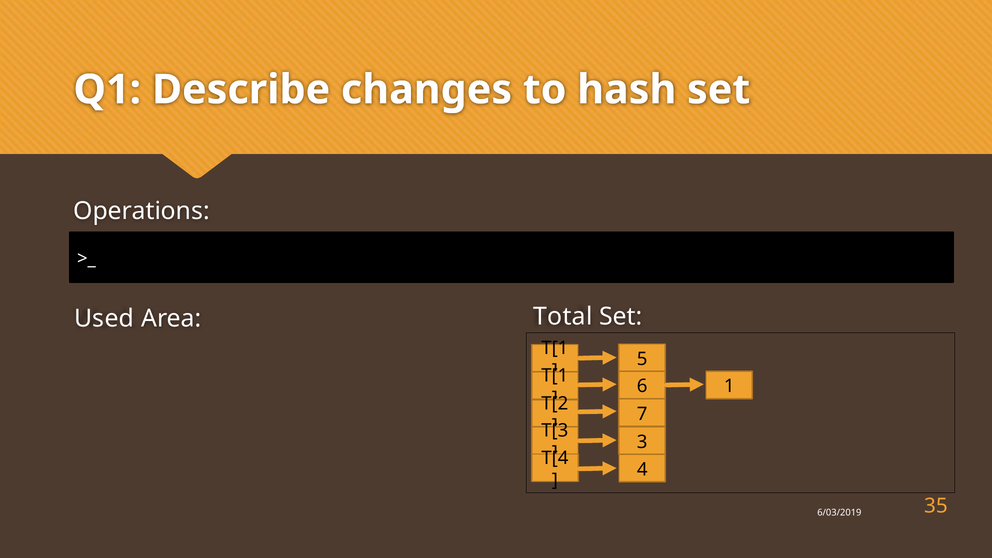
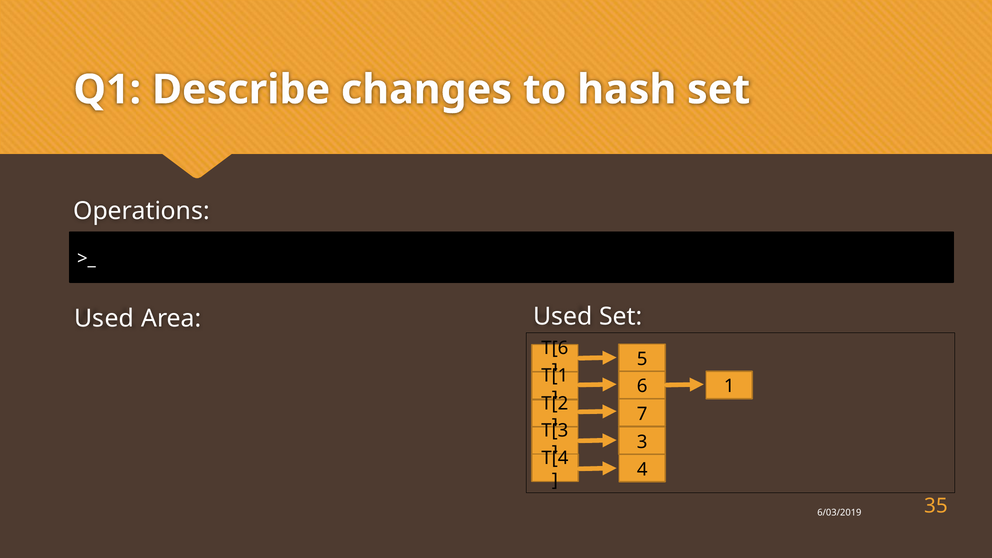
Total: Total -> Used (563, 317)
T[1: T[1 -> T[6 (555, 348)
